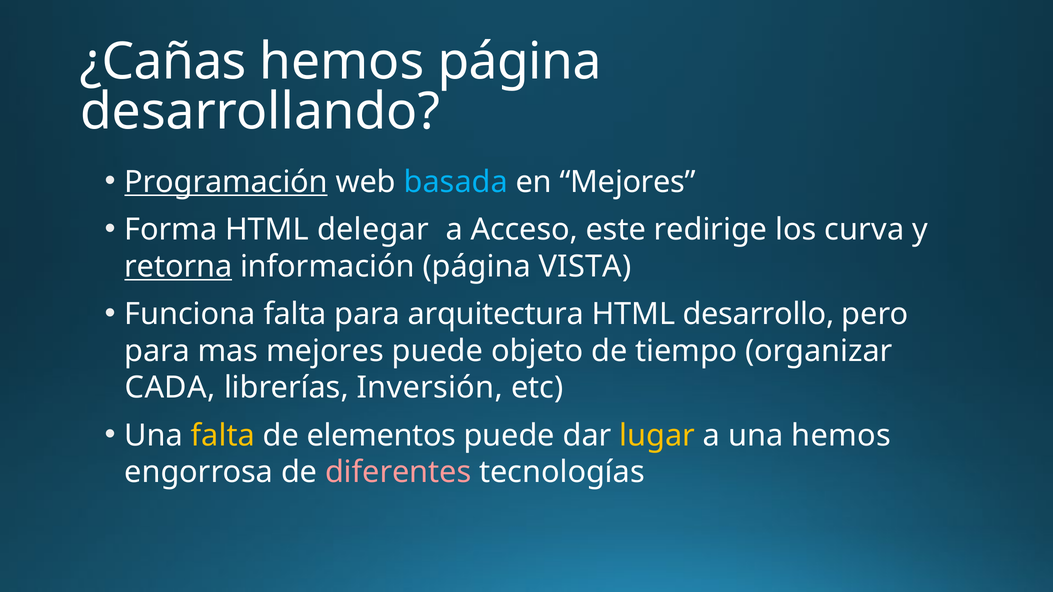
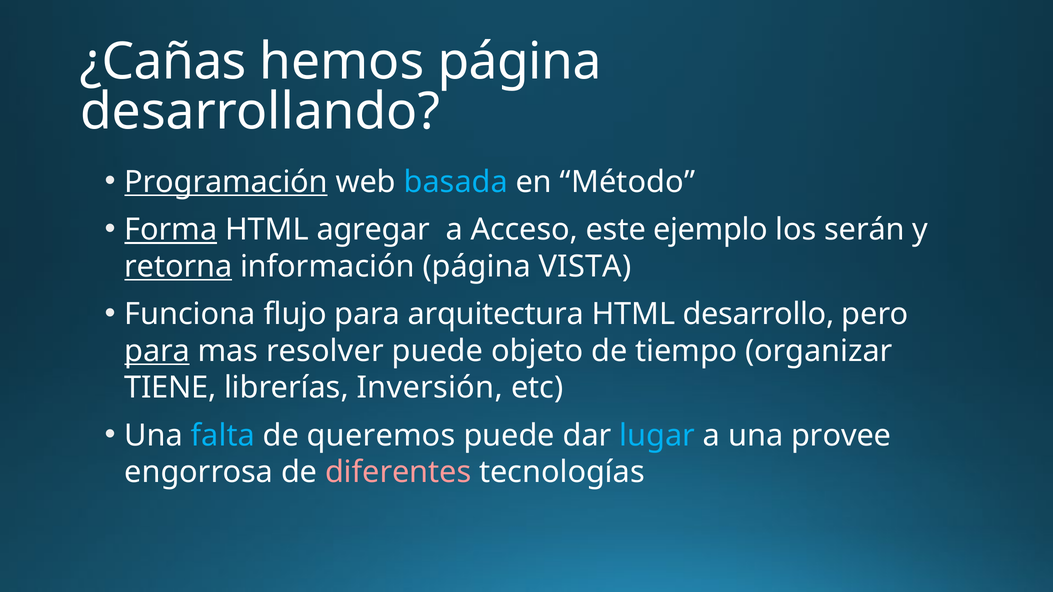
en Mejores: Mejores -> Método (628, 182)
Forma underline: none -> present (171, 230)
delegar: delegar -> agregar (373, 230)
redirige: redirige -> ejemplo (711, 230)
curva: curva -> serán (864, 230)
Funciona falta: falta -> flujo (295, 314)
para underline: none -> present (157, 351)
mas mejores: mejores -> resolver (325, 351)
CADA: CADA -> TIENE (170, 388)
falta colour: yellow -> light blue (223, 436)
elementos: elementos -> queremos (381, 436)
lugar colour: yellow -> light blue (657, 436)
una hemos: hemos -> provee (841, 436)
